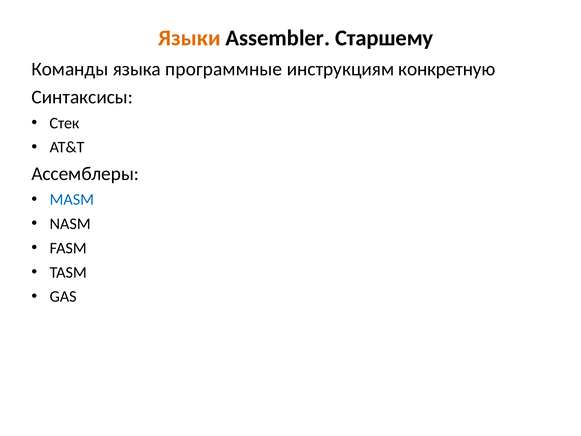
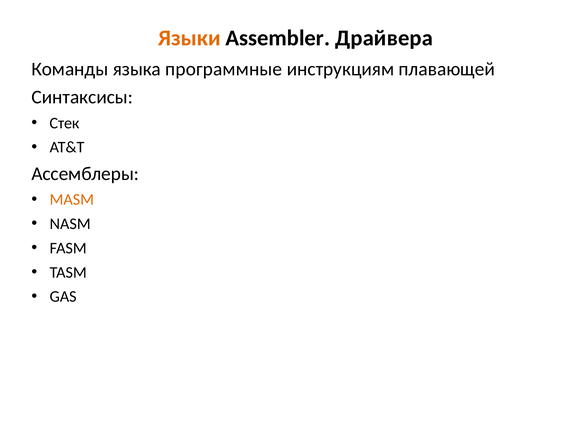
Старшему: Старшему -> Драйвера (384, 38)
конкретную: конкретную -> плавающей (447, 69)
MASM colour: blue -> orange (72, 200)
